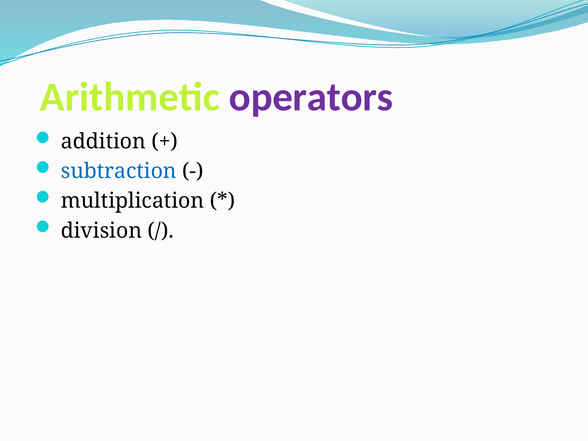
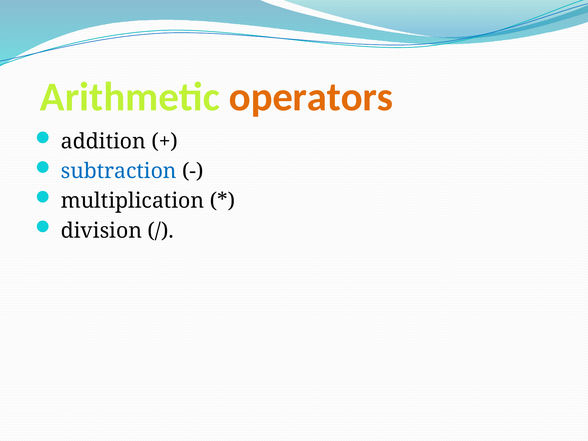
operators colour: purple -> orange (311, 97)
